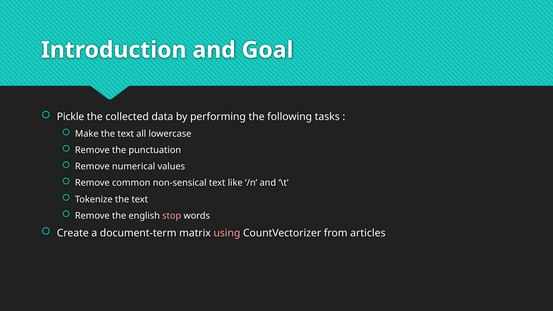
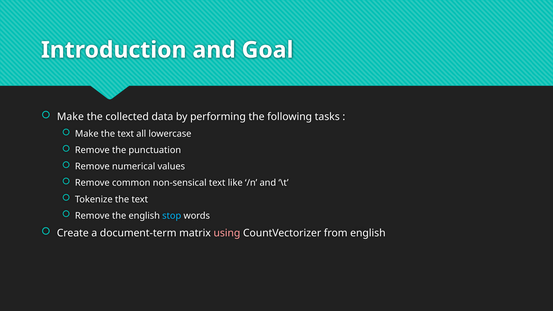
Pickle: Pickle -> Make (70, 117)
stop colour: pink -> light blue (172, 216)
from articles: articles -> english (368, 233)
